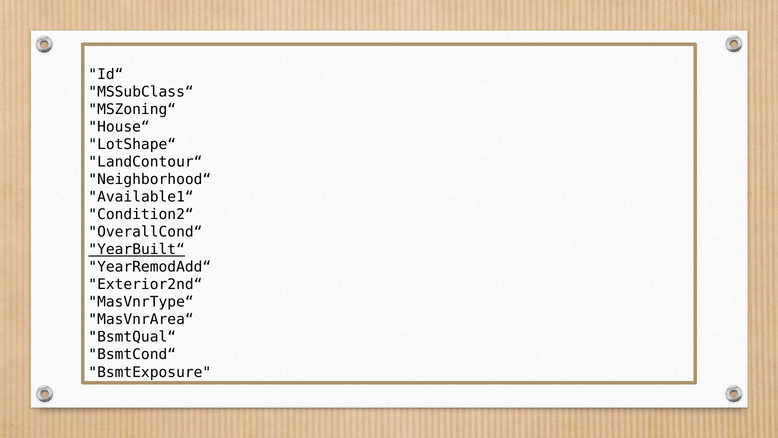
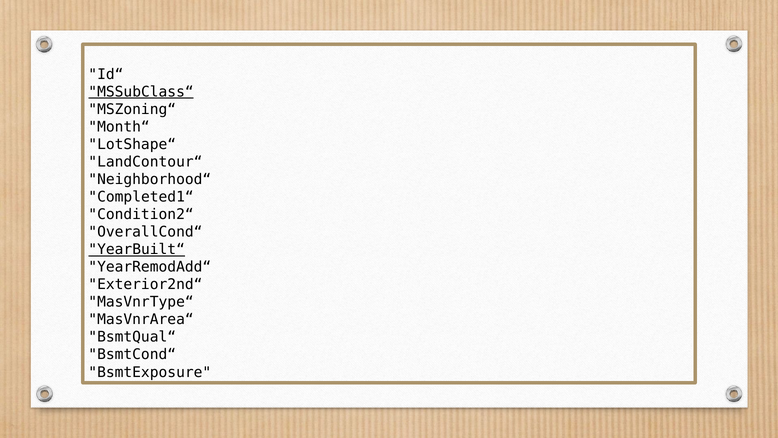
MSSubClass“ underline: none -> present (141, 92)
House“: House“ -> Month“ (119, 127)
Available1“: Available1“ -> Completed1“ (141, 197)
